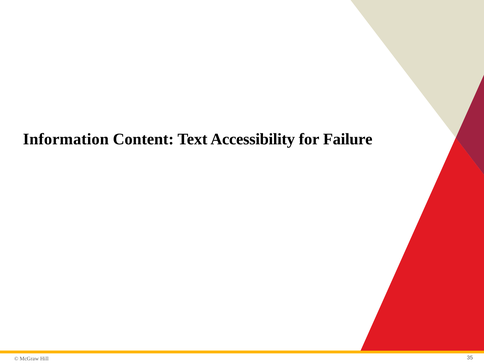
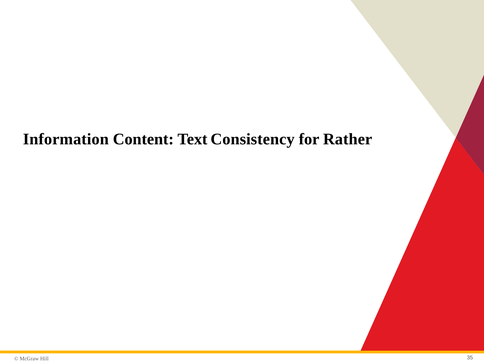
Accessibility: Accessibility -> Consistency (253, 139)
Failure: Failure -> Rather (348, 139)
